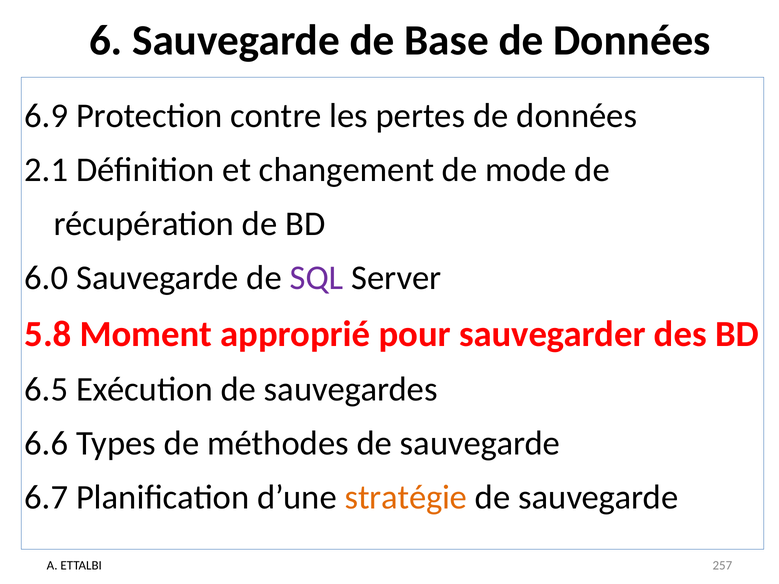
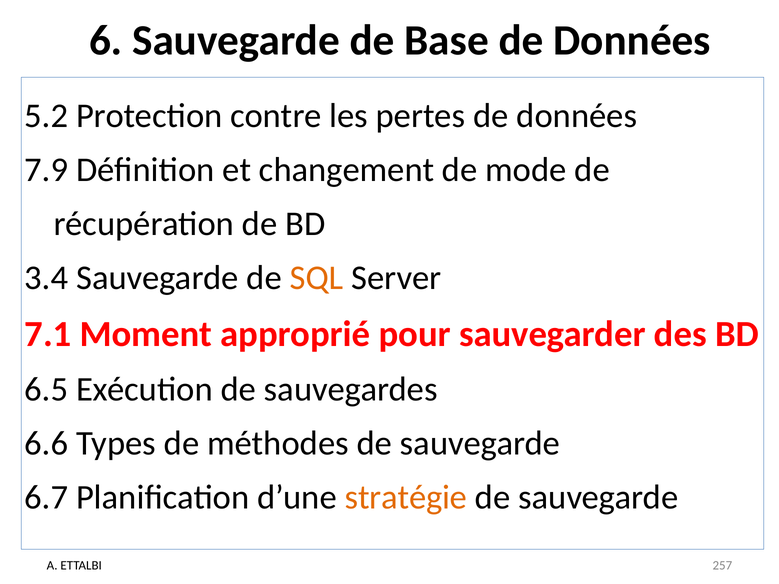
6.9: 6.9 -> 5.2 (46, 116)
2.1: 2.1 -> 7.9 (46, 170)
6.0: 6.0 -> 3.4 (46, 278)
SQL colour: purple -> orange (317, 278)
5.8: 5.8 -> 7.1 (48, 334)
